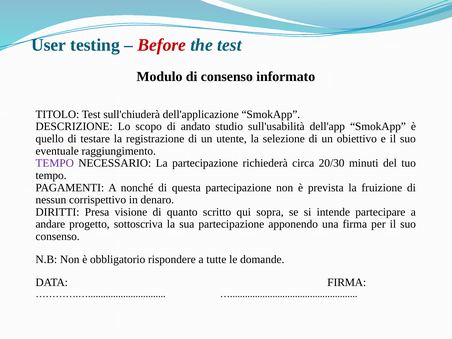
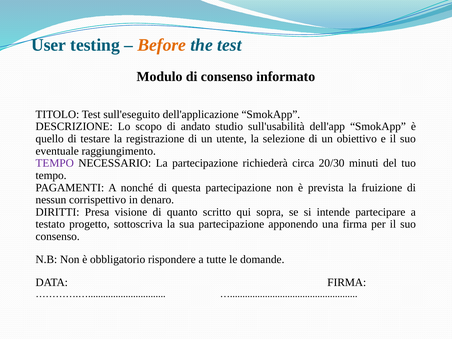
Before colour: red -> orange (162, 45)
sull'chiuderà: sull'chiuderà -> sull'eseguito (132, 114)
andare: andare -> testato (50, 224)
